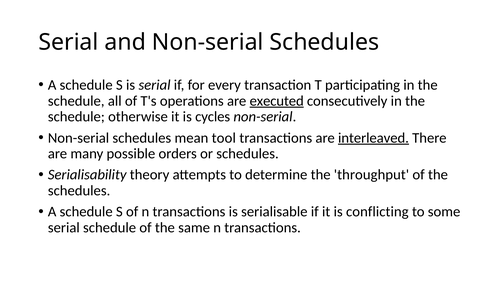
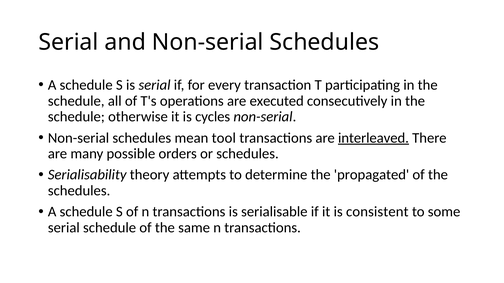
executed underline: present -> none (277, 101)
throughput: throughput -> propagated (372, 175)
conflicting: conflicting -> consistent (377, 212)
